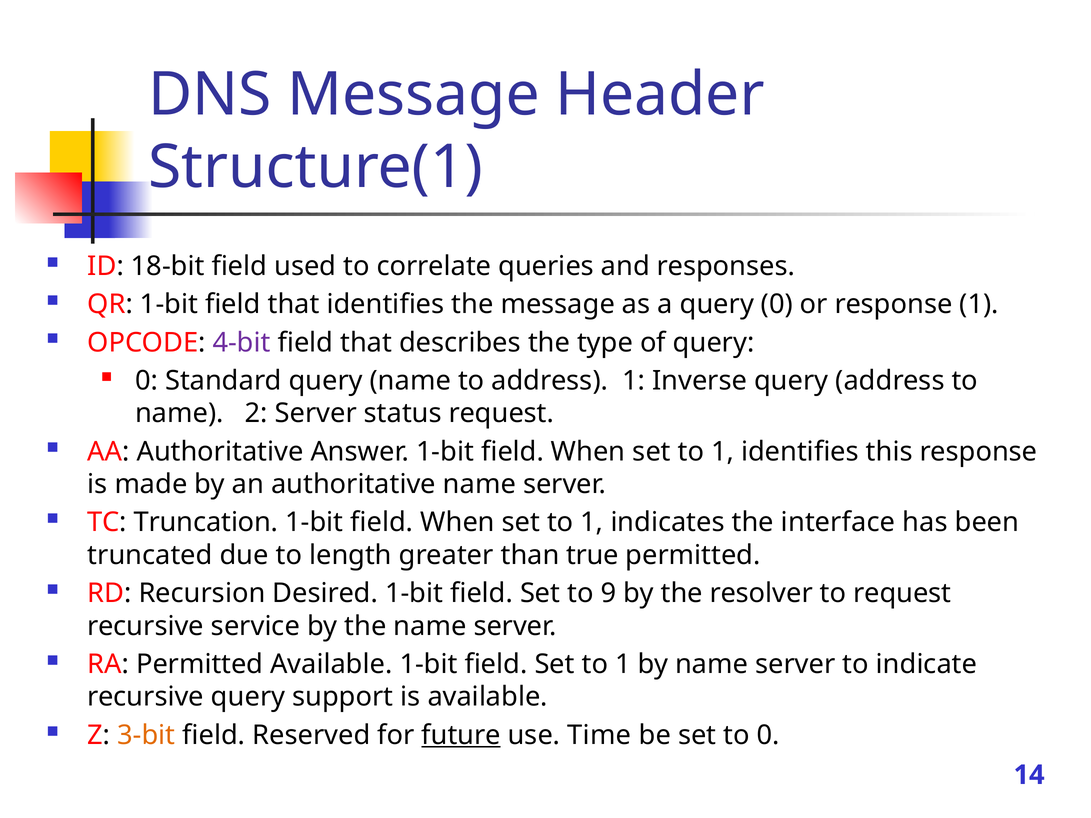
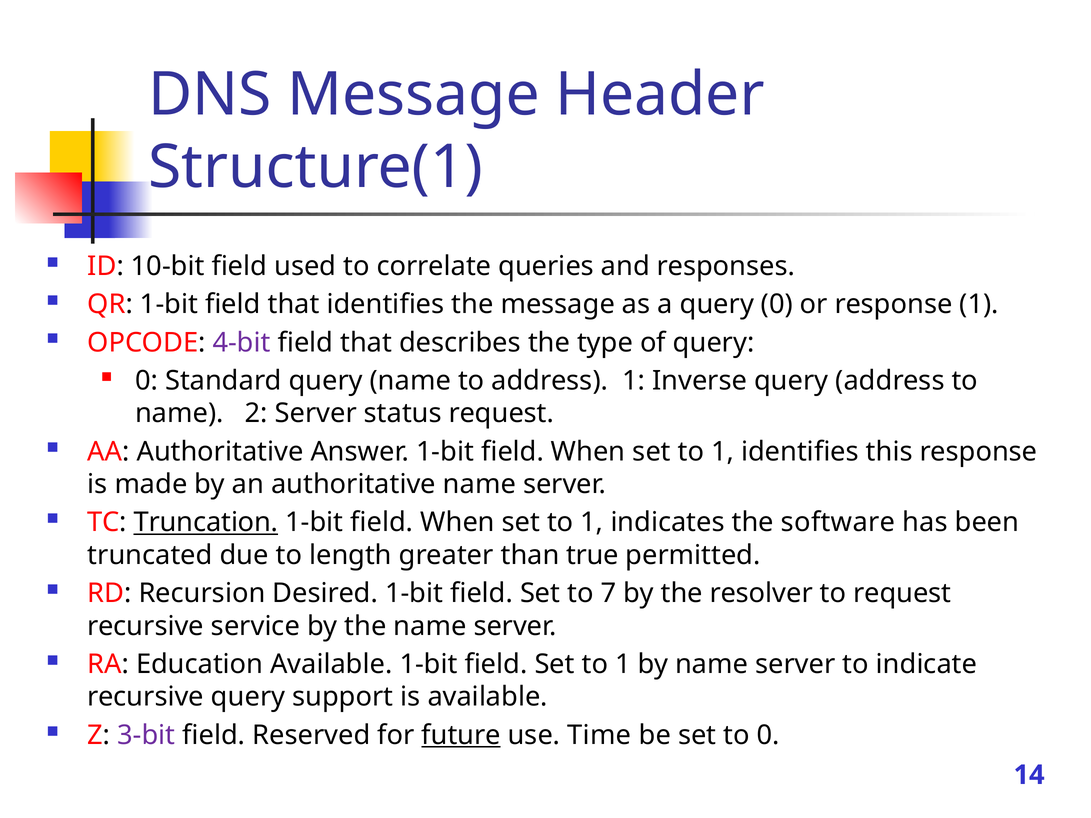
18-bit: 18-bit -> 10-bit (168, 266)
Truncation underline: none -> present (206, 523)
interface: interface -> software (838, 523)
9: 9 -> 7 (609, 594)
RA Permitted: Permitted -> Education (200, 664)
3-bit colour: orange -> purple (146, 735)
